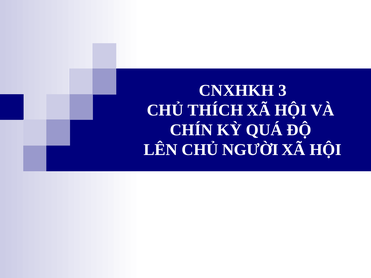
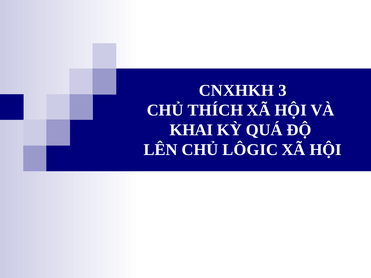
CHÍN: CHÍN -> KHAI (191, 130)
NGƯỜI: NGƯỜI -> LÔGIC (250, 150)
